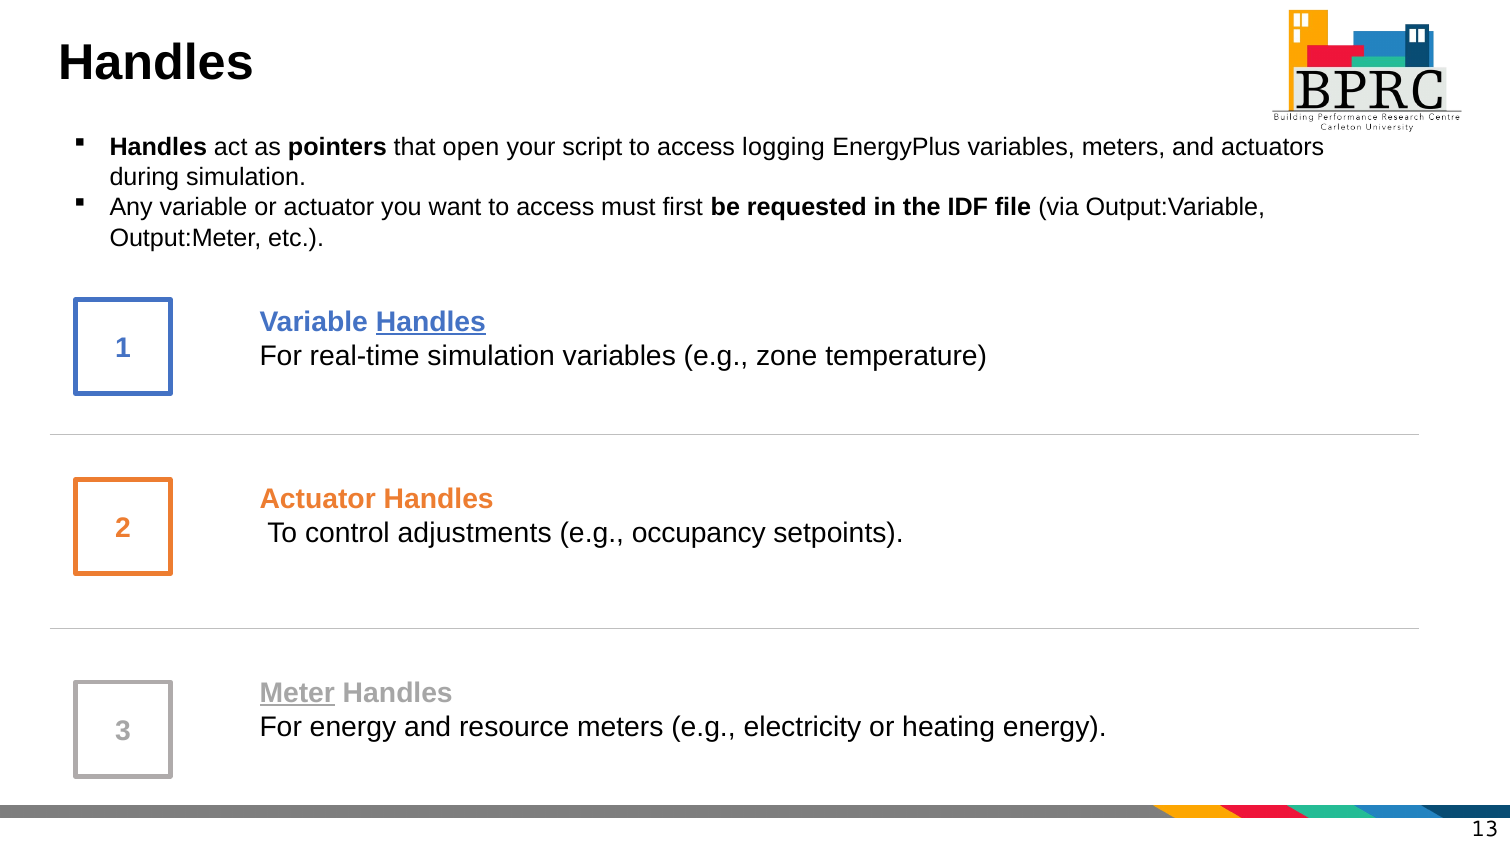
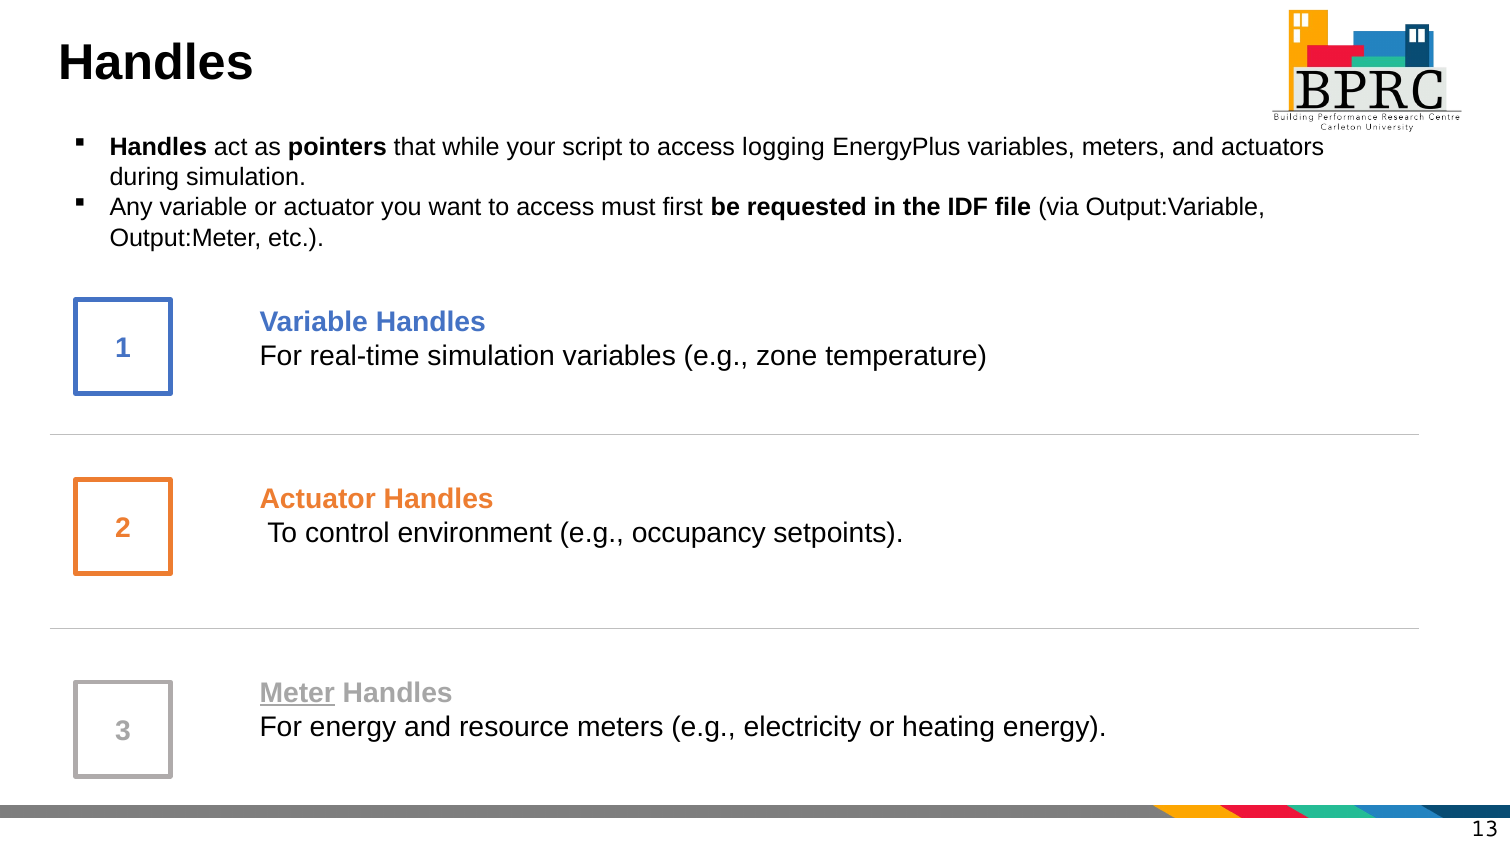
open: open -> while (471, 147)
Handles underline: present -> none (431, 322)
adjustments: adjustments -> environment (475, 533)
